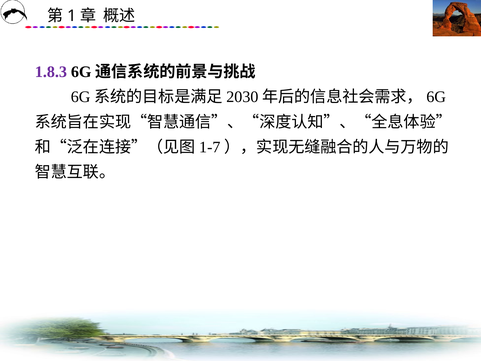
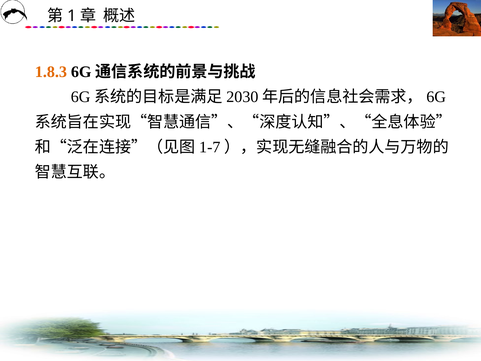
1.8.3 colour: purple -> orange (51, 72)
